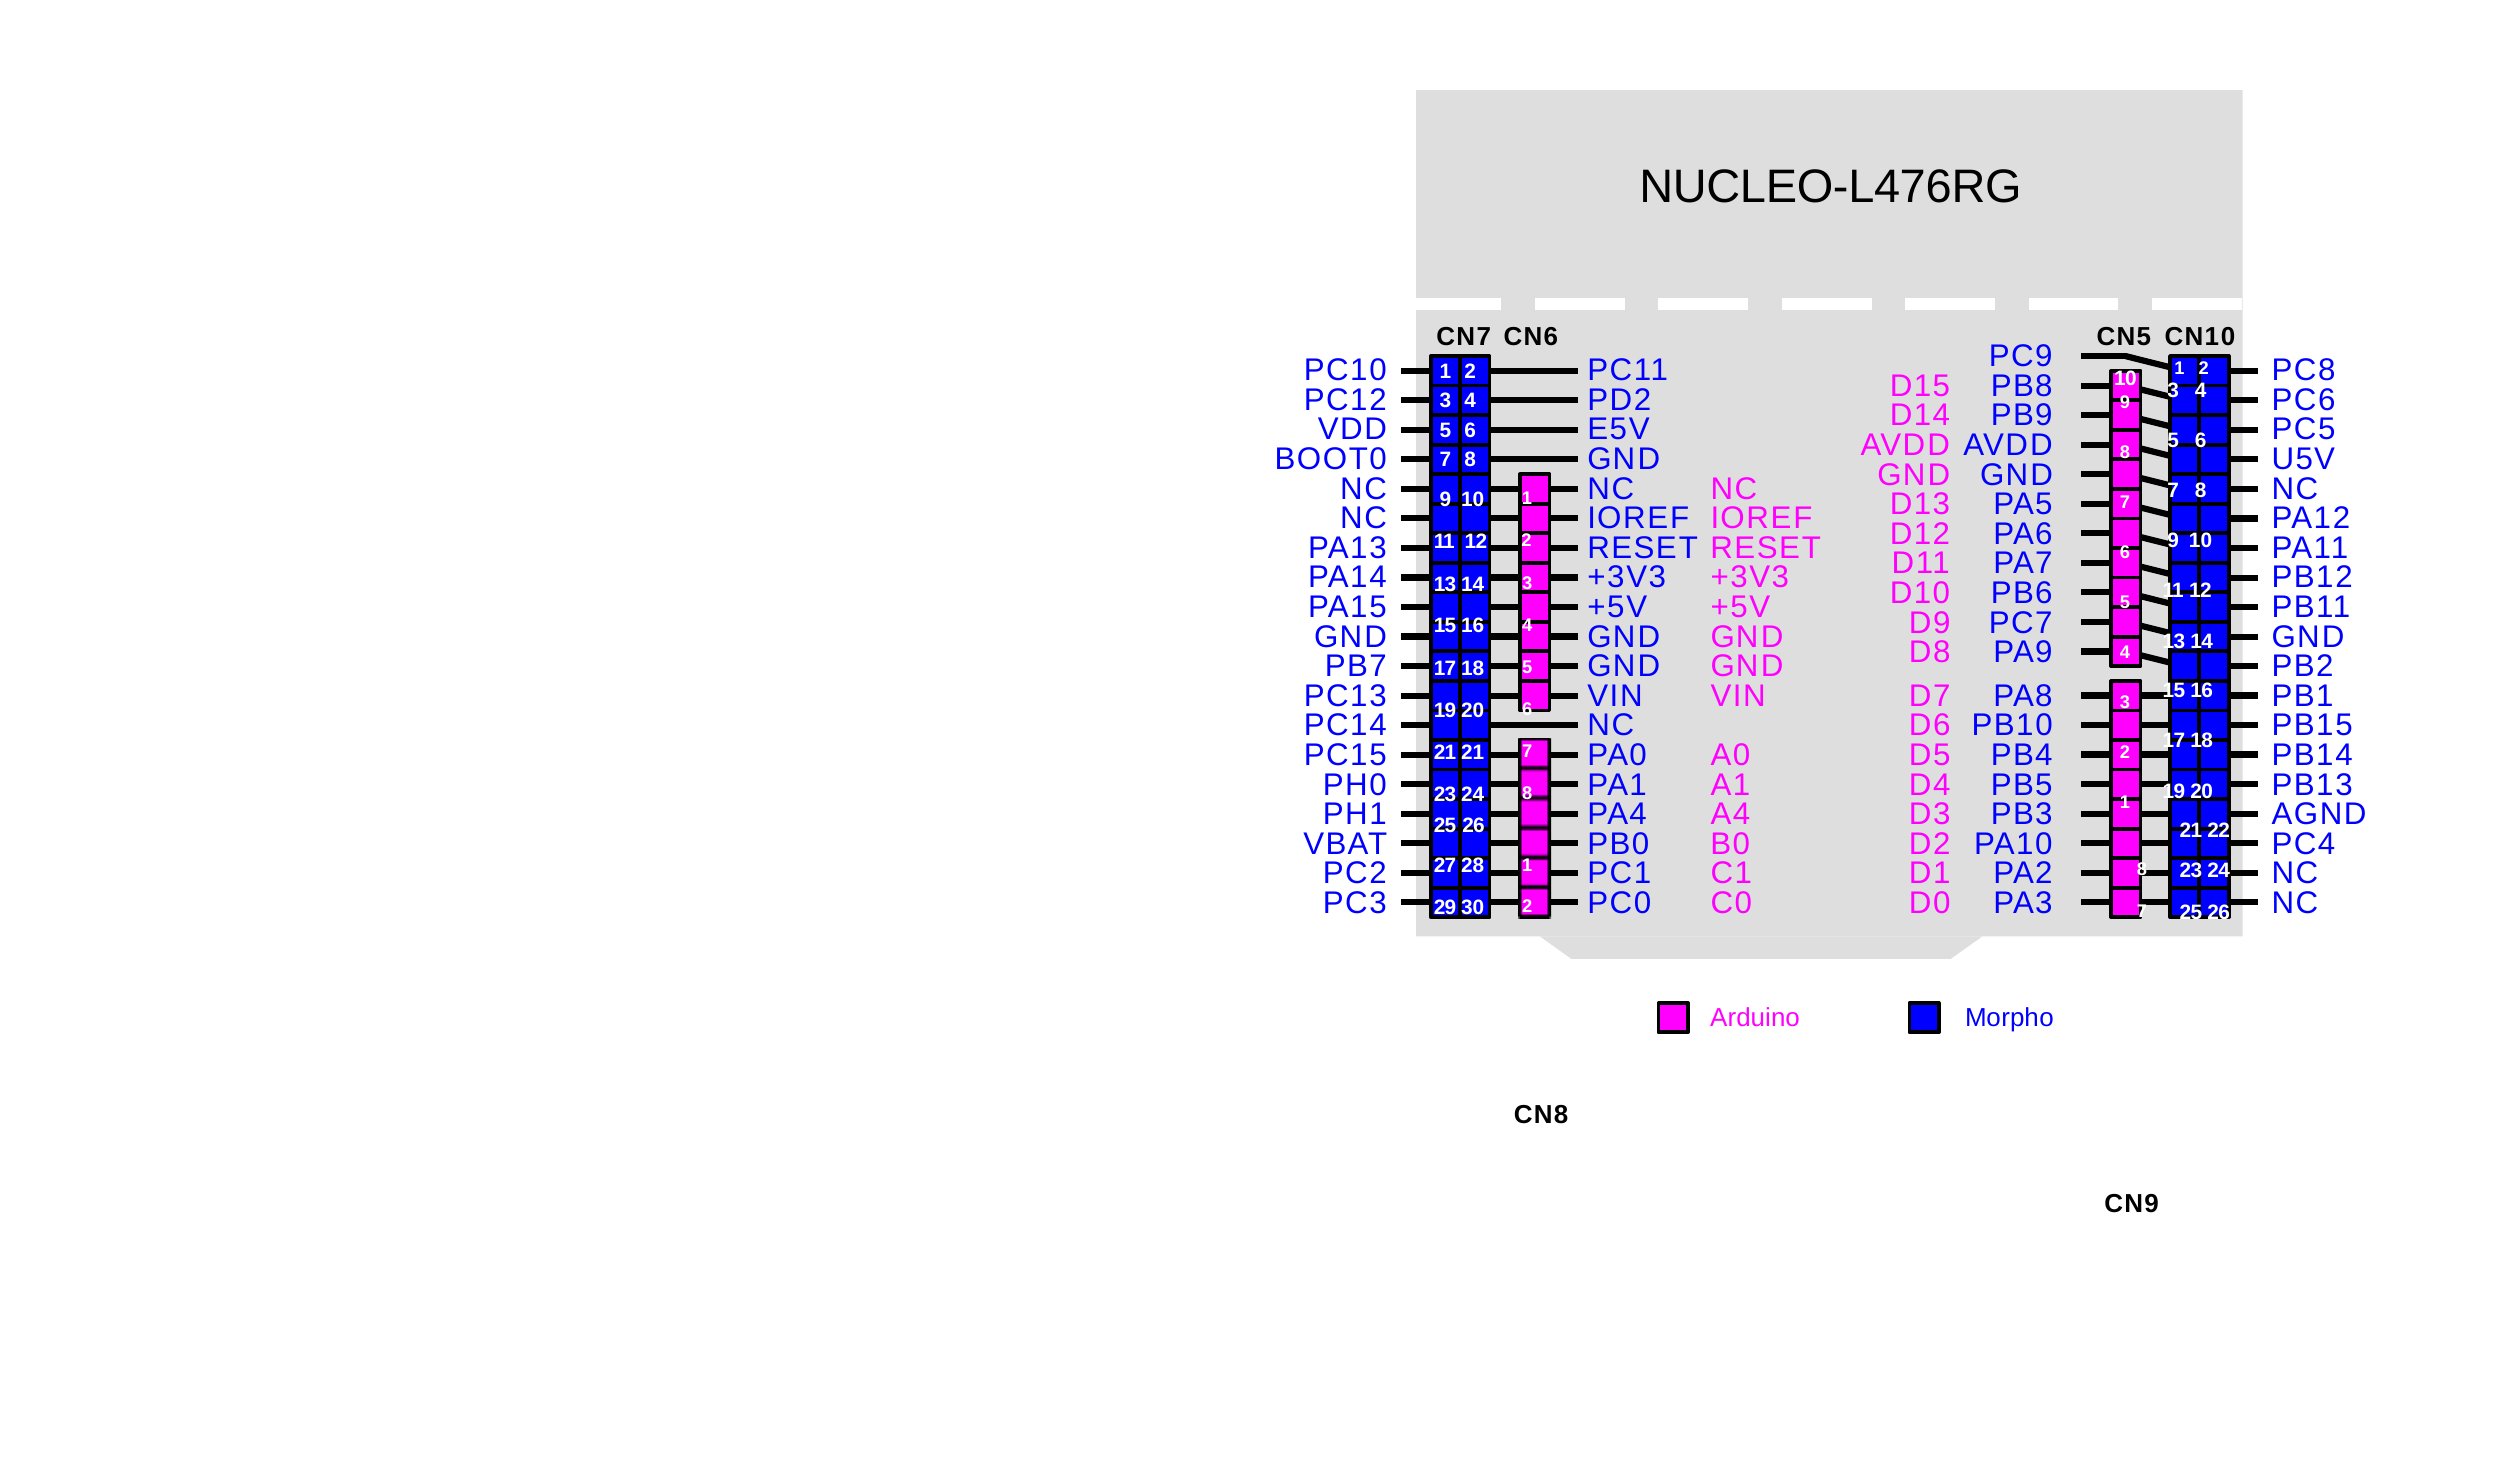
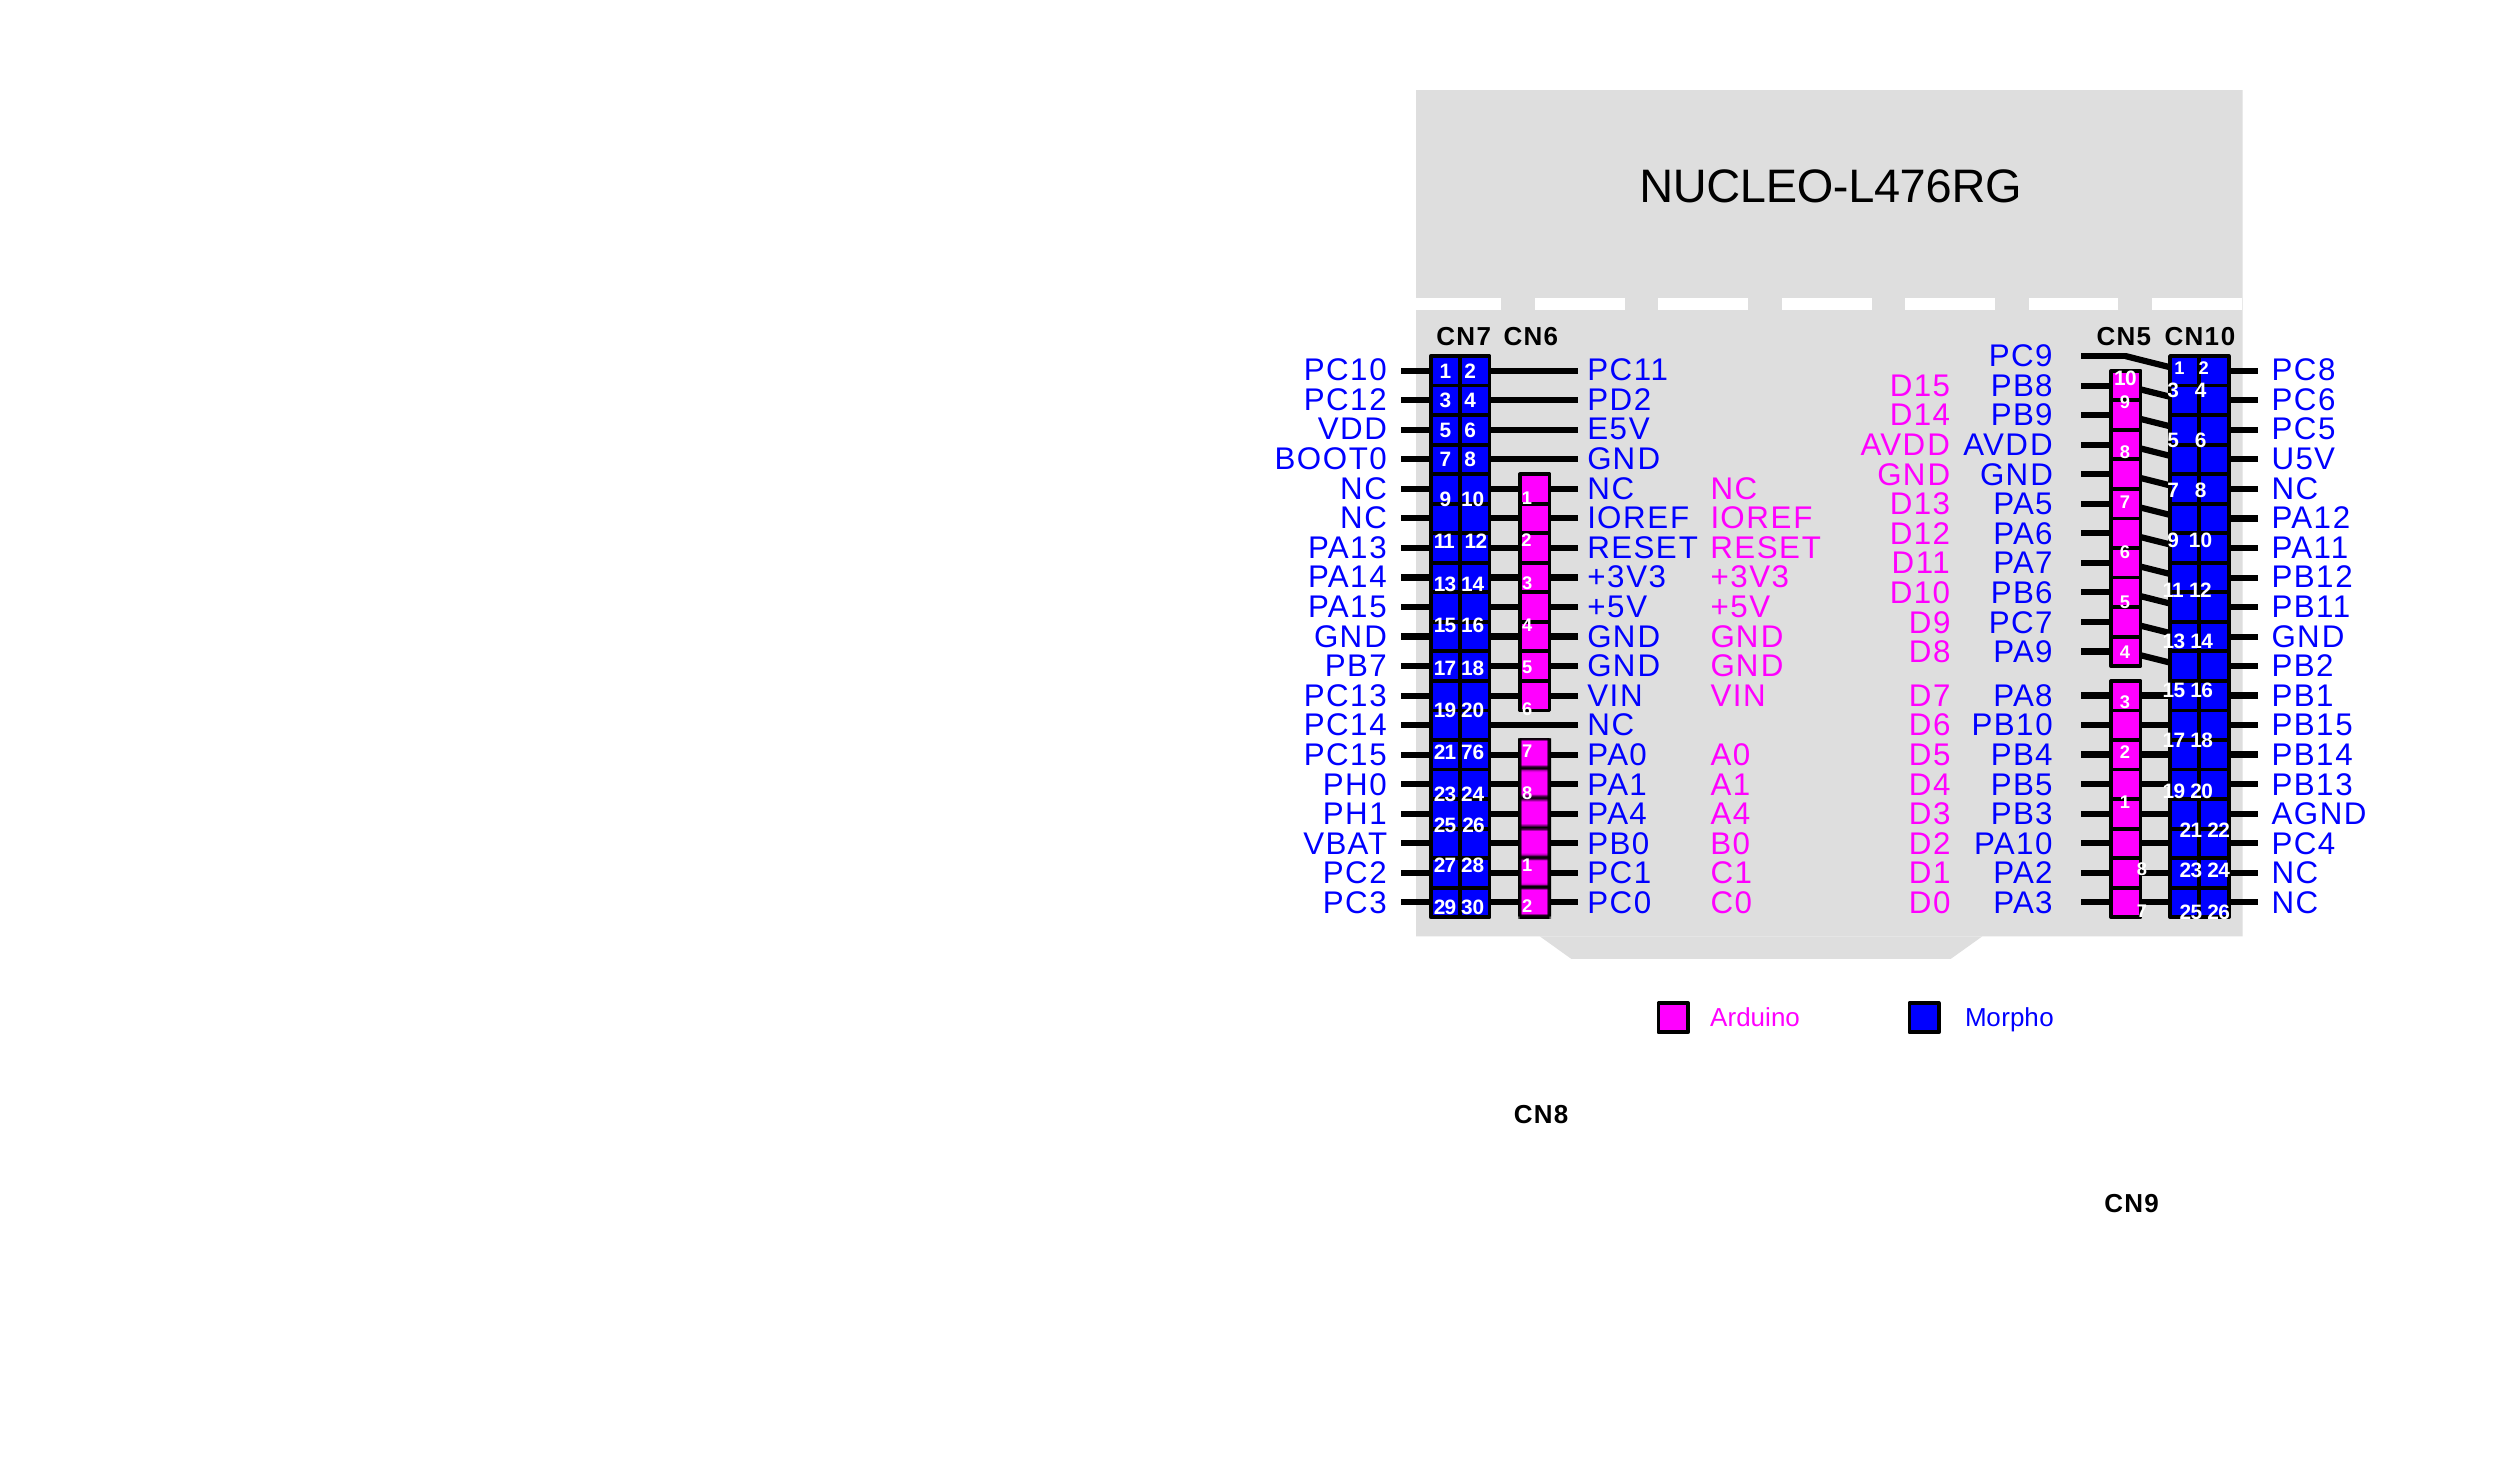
21 21: 21 -> 76 (1473, 752)
